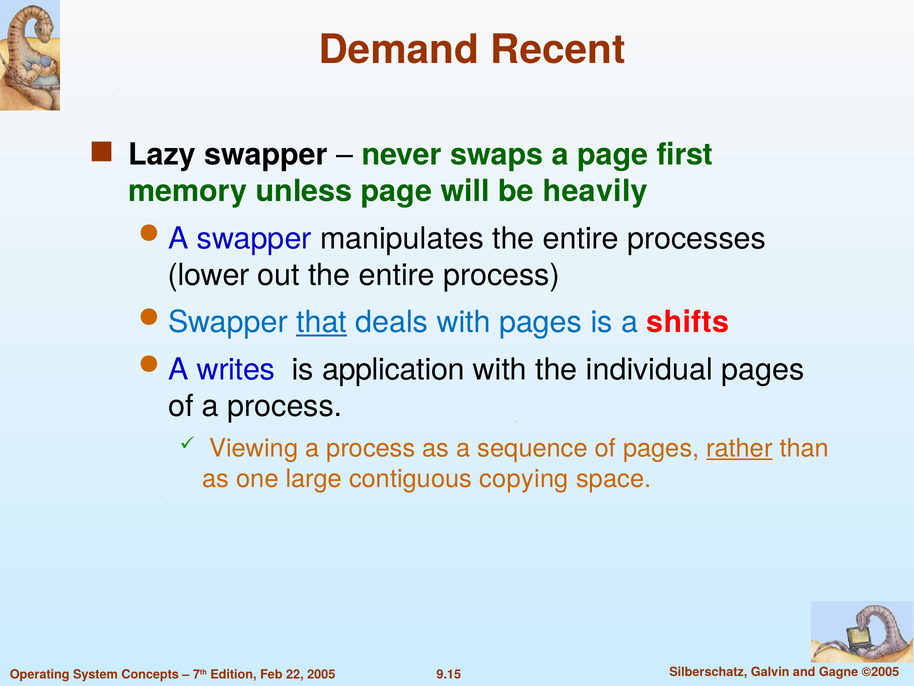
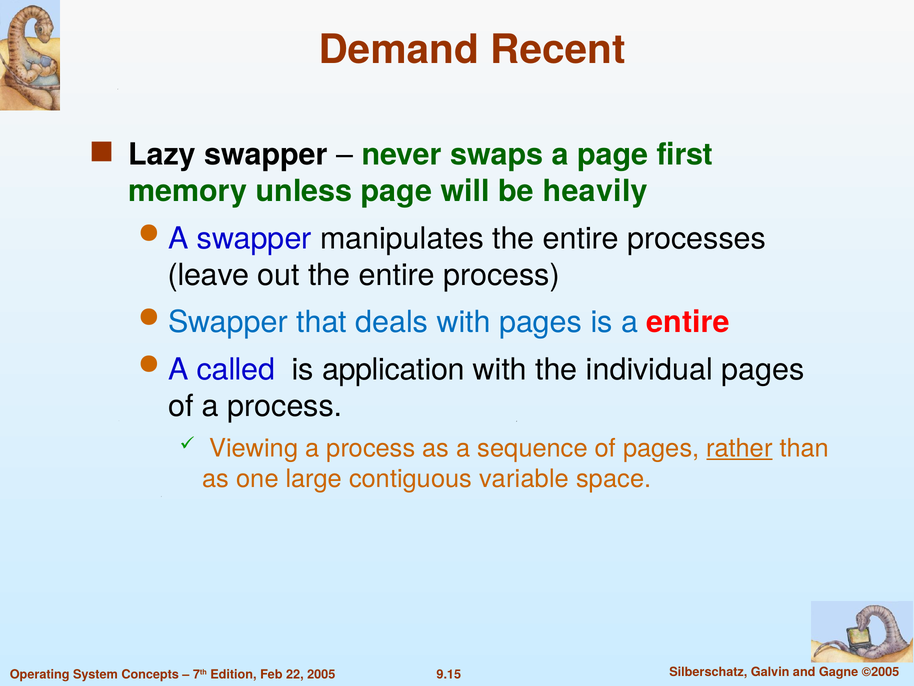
lower: lower -> leave (209, 275)
that underline: present -> none (322, 322)
a shifts: shifts -> entire (688, 322)
writes: writes -> called (236, 369)
copying: copying -> variable (524, 478)
